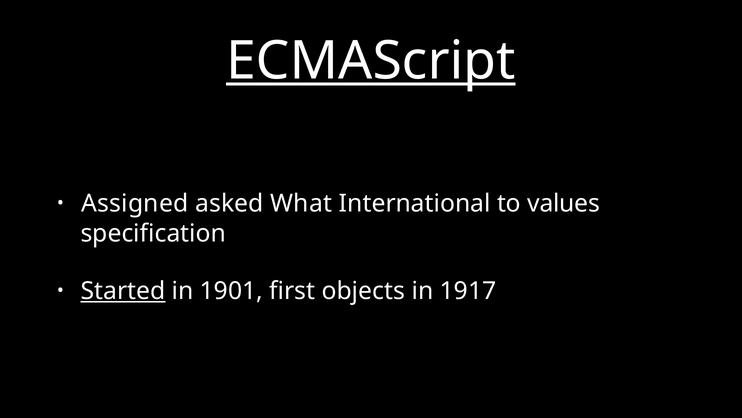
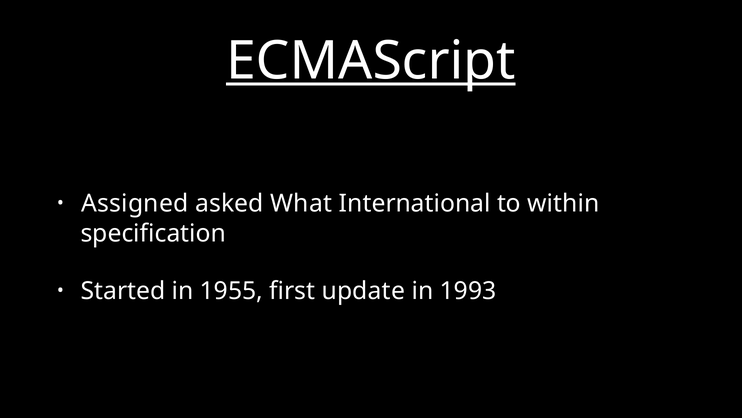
values: values -> within (564, 203)
Started underline: present -> none (123, 291)
1901: 1901 -> 1955 (231, 291)
objects: objects -> update (363, 291)
1917: 1917 -> 1993 (468, 291)
